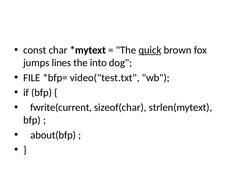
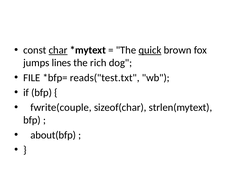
char underline: none -> present (58, 50)
into: into -> rich (98, 63)
video("test.txt: video("test.txt -> reads("test.txt (105, 77)
fwrite(current: fwrite(current -> fwrite(couple (61, 107)
